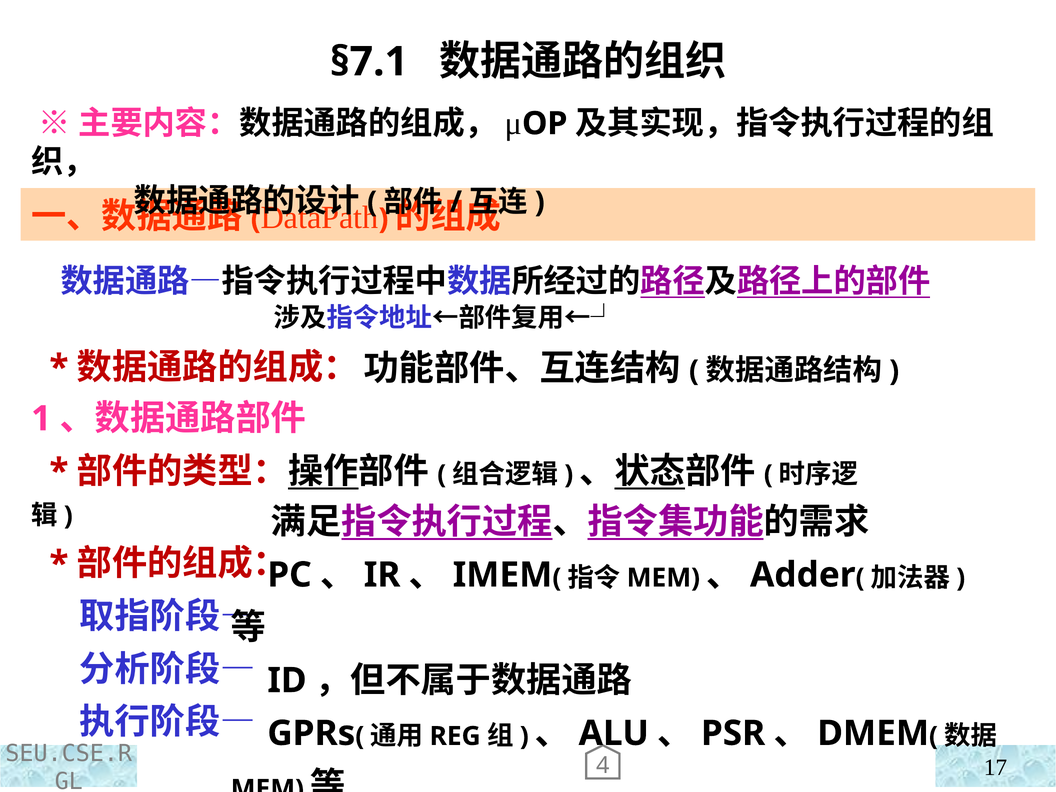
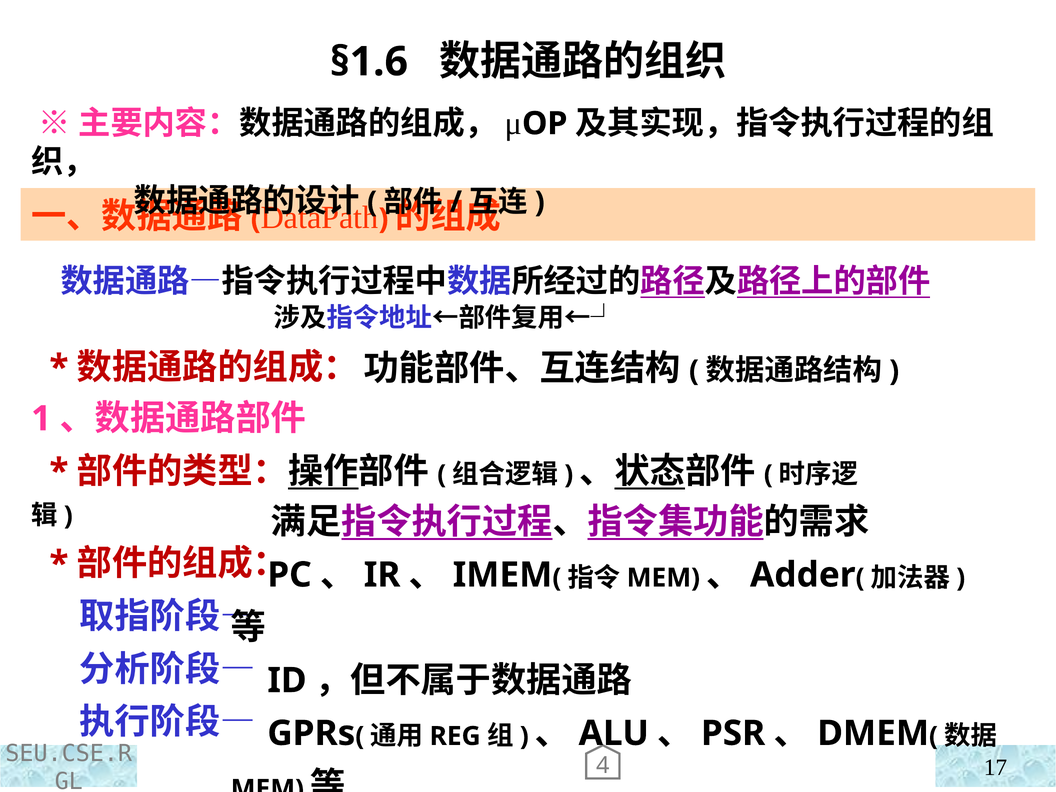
§7.1: §7.1 -> §1.6 (369, 62)
